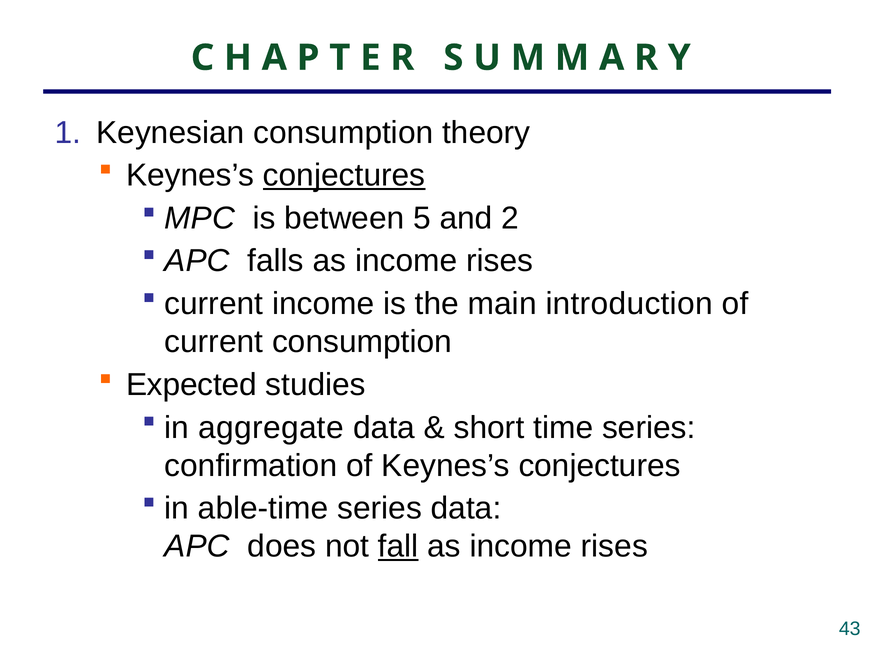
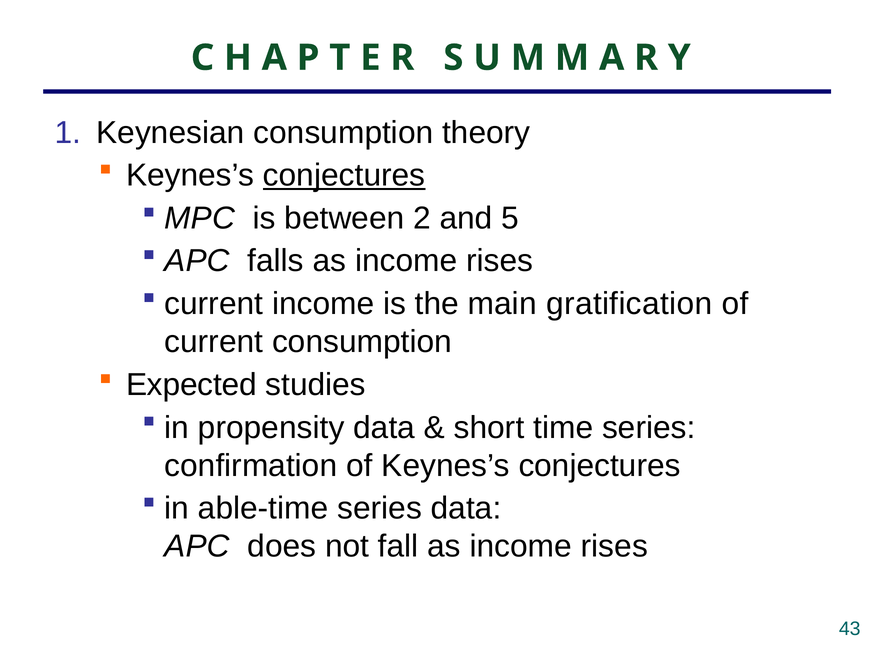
5: 5 -> 2 (422, 218)
2: 2 -> 5 (510, 218)
introduction: introduction -> gratification (629, 304)
aggregate: aggregate -> propensity (271, 428)
fall underline: present -> none (398, 547)
